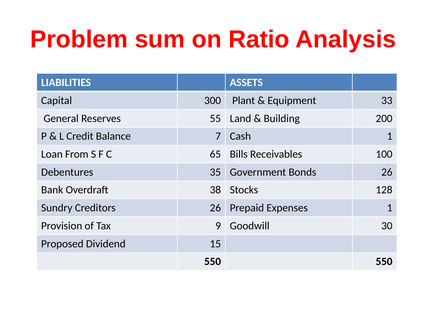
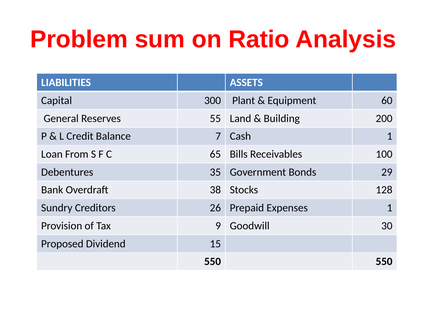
33: 33 -> 60 (387, 100)
Bonds 26: 26 -> 29 (387, 172)
